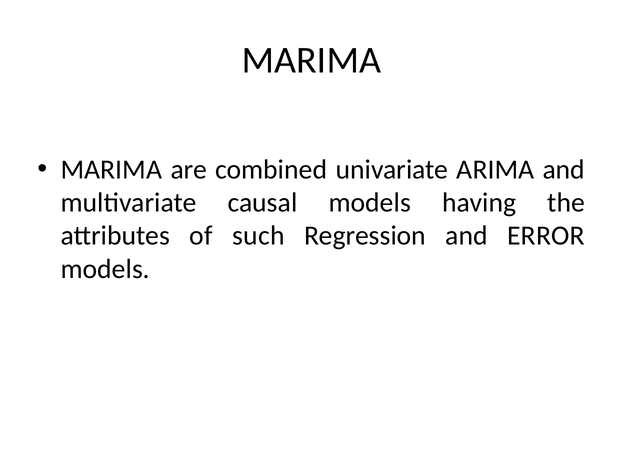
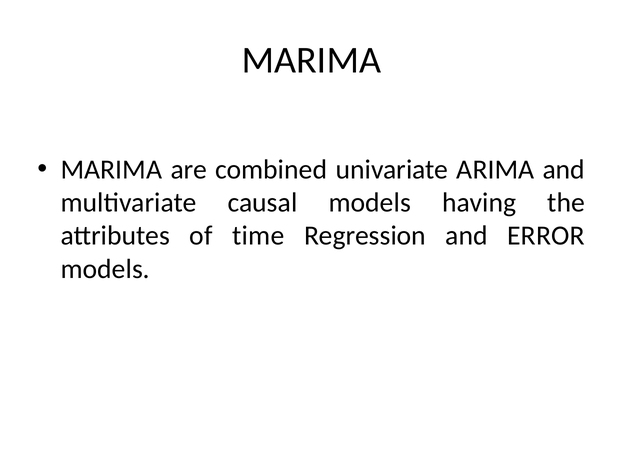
such: such -> time (258, 236)
